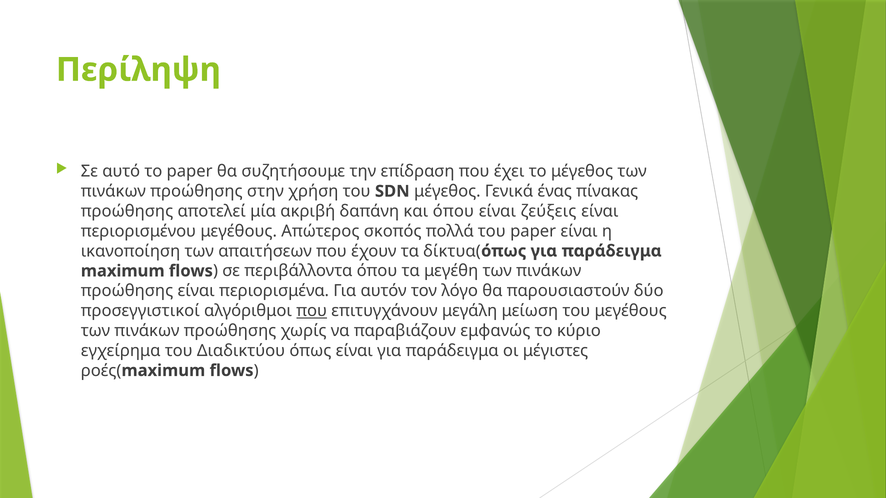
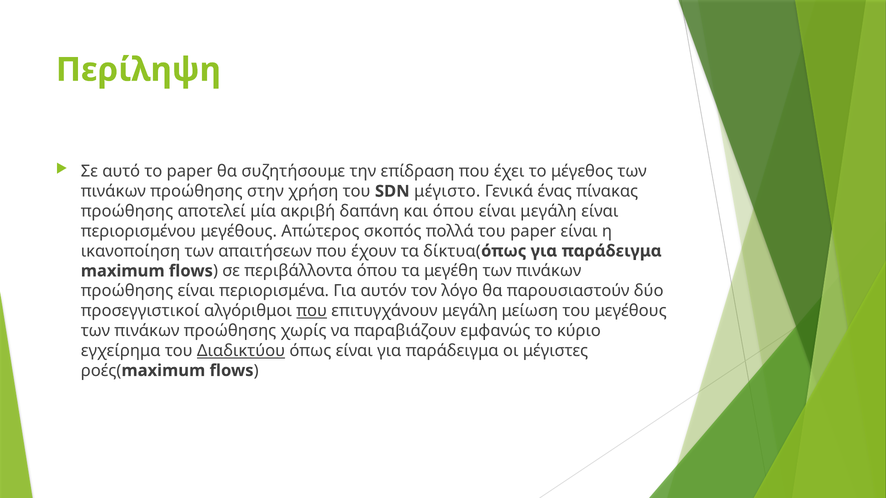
SDN μέγεθος: μέγεθος -> μέγιστο (447, 191)
είναι ζεύξεις: ζεύξεις -> μεγάλη (549, 211)
Διαδικτύου underline: none -> present (241, 351)
